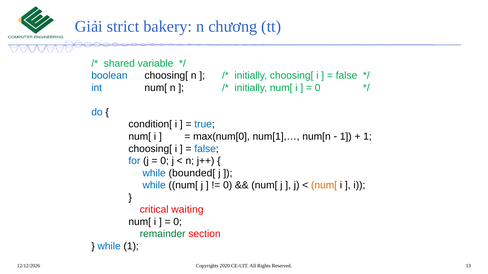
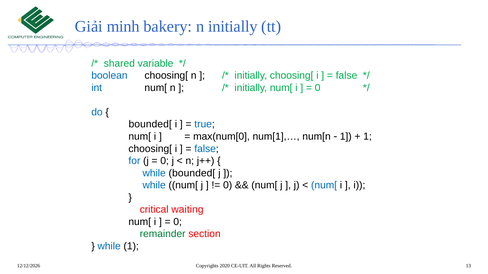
strict: strict -> minh (123, 27)
n chương: chương -> initially (233, 27)
condition[: condition[ -> bounded[ (150, 125)
num[ colour: orange -> blue (324, 186)
